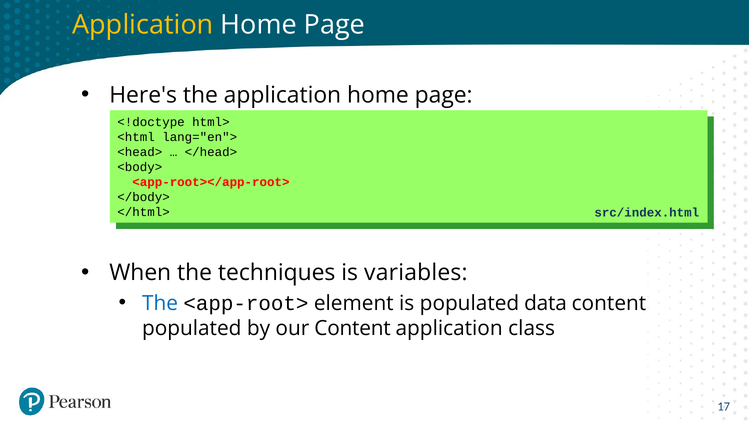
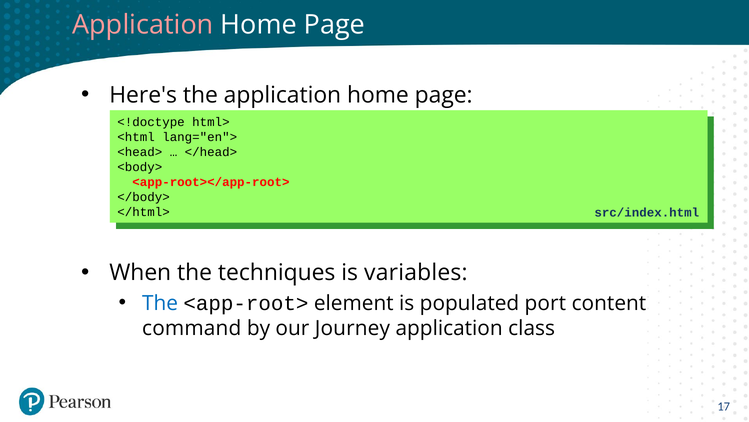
Application colour: yellow -> pink (143, 25)
data: data -> port (545, 303)
populated: populated -> command (192, 328)
our Content: Content -> Journey (352, 328)
